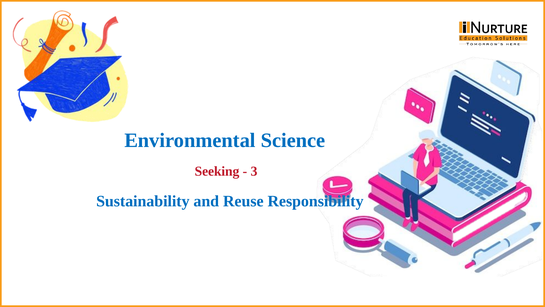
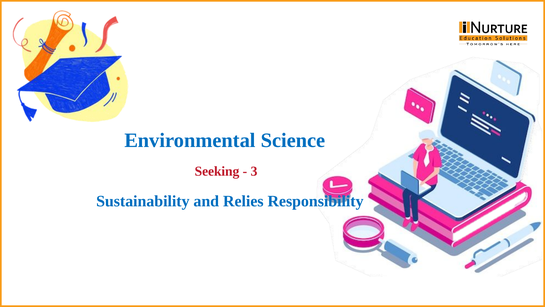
Reuse: Reuse -> Relies (243, 201)
